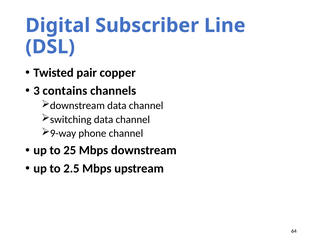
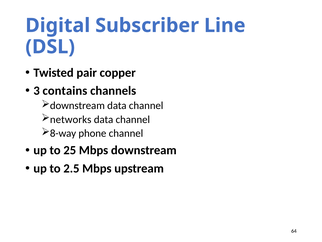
switching: switching -> networks (71, 119)
9-way: 9-way -> 8-way (63, 133)
